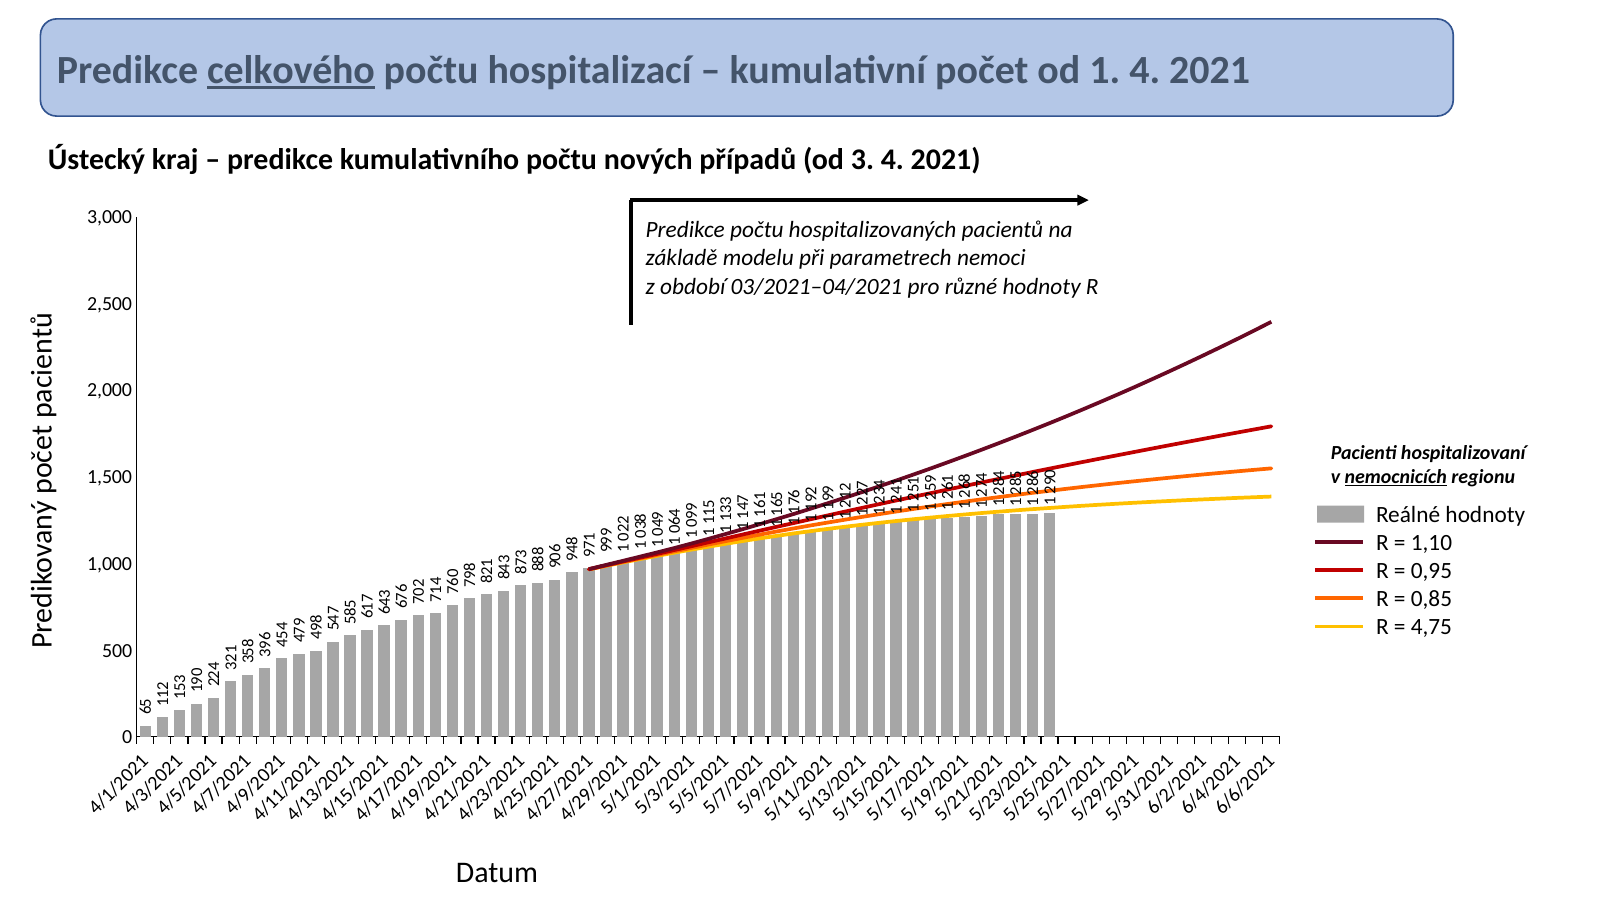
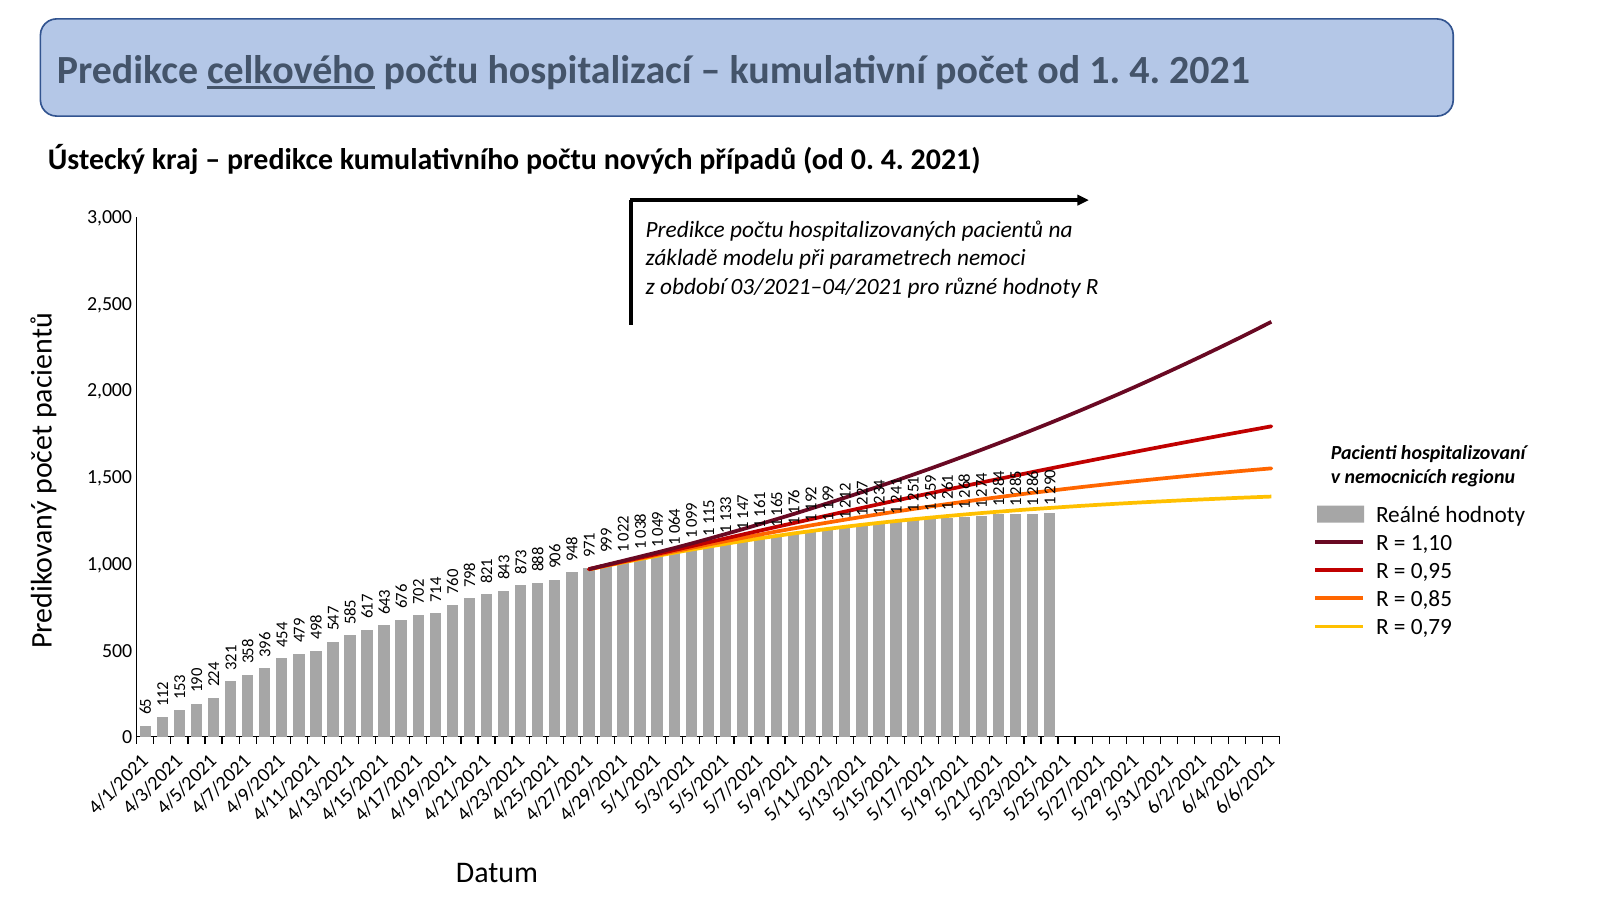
od 3: 3 -> 0 (862, 159)
nemocnicích underline: present -> none (1396, 477)
4,75: 4,75 -> 0,79 (1431, 627)
